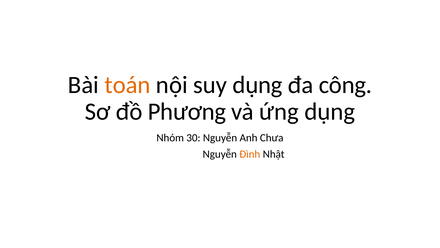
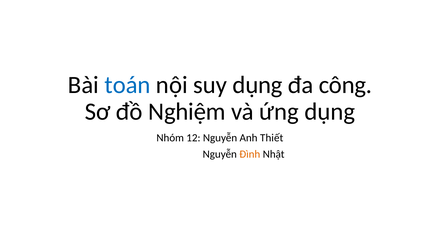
toán colour: orange -> blue (127, 85)
Phương: Phương -> Nghiệm (187, 112)
30: 30 -> 12 (193, 138)
Chưa: Chưa -> Thiết (272, 138)
